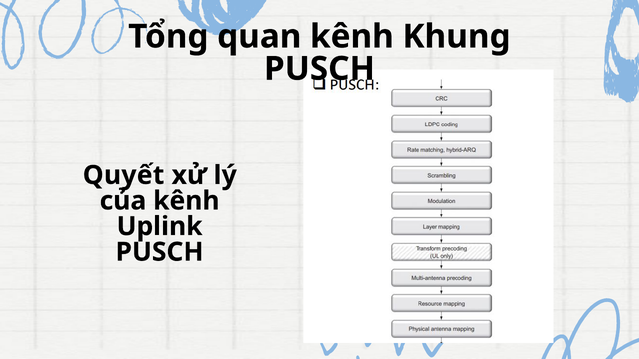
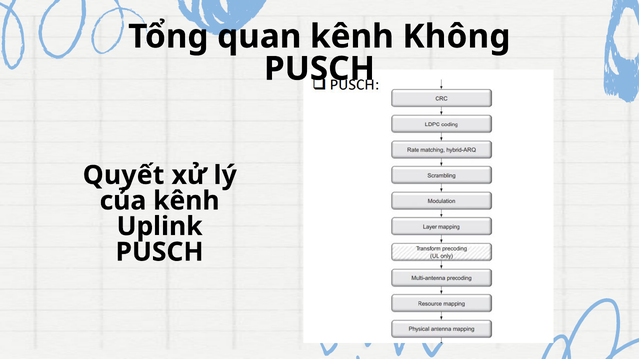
Khung: Khung -> Không (456, 37)
